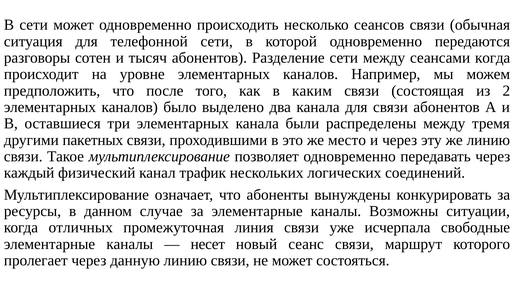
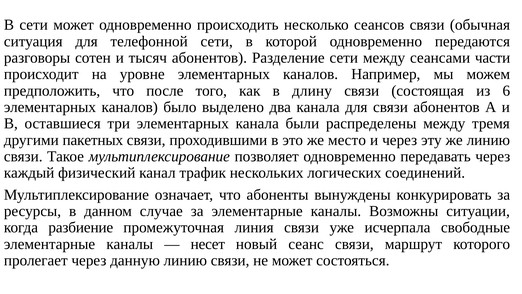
сеансами когда: когда -> части (493, 58)
каким: каким -> длину (312, 91)
2: 2 -> 6 (506, 91)
отличных: отличных -> разбиение (81, 227)
